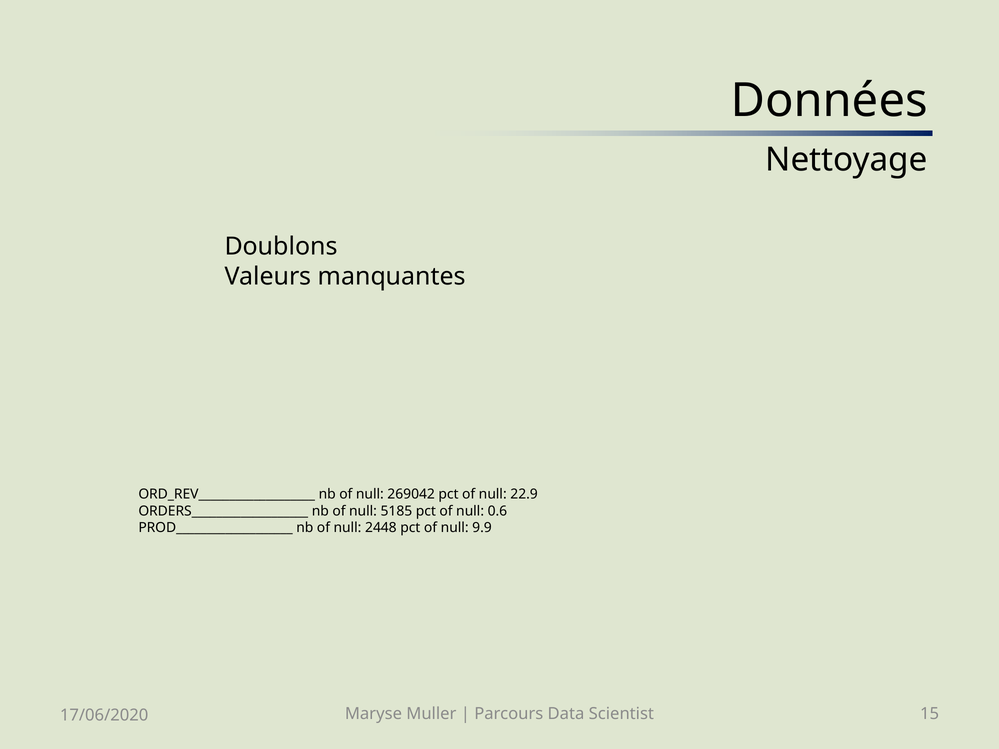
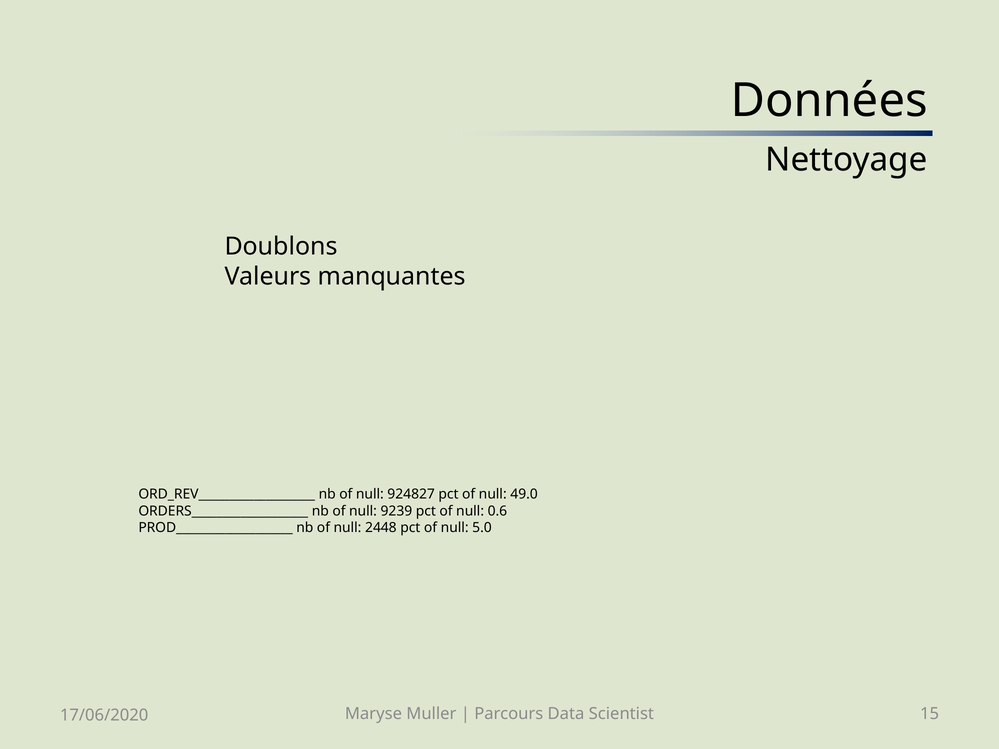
269042: 269042 -> 924827 (411, 494)
22.9: 22.9 -> 49.0 (524, 494)
5185: 5185 -> 9239 (396, 511)
9.9: 9.9 -> 5.0 (482, 528)
